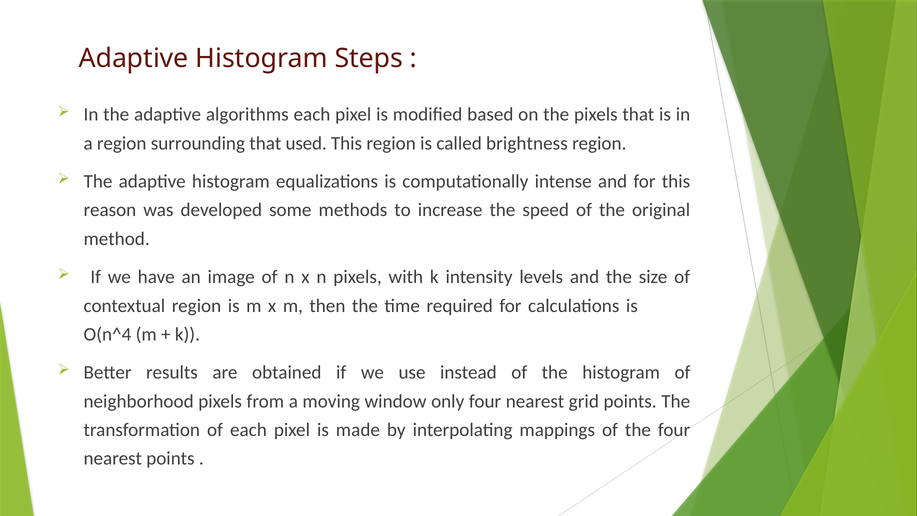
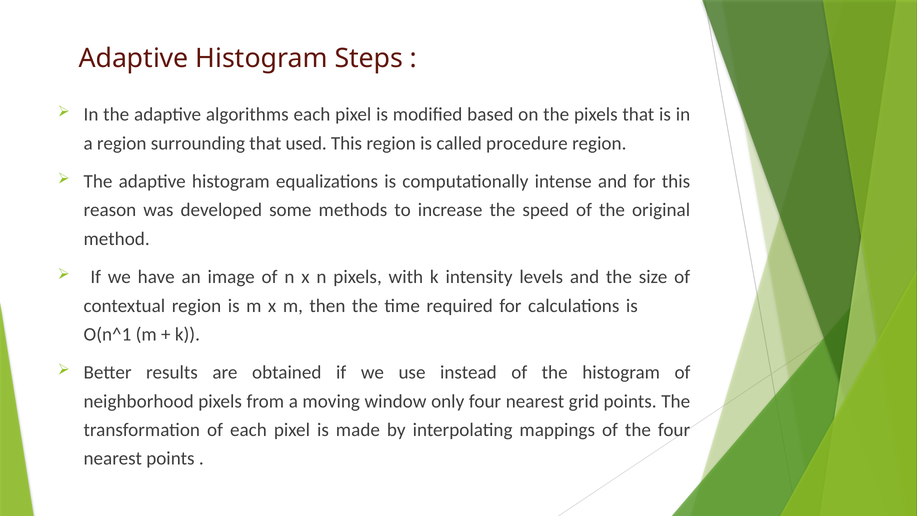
brightness: brightness -> procedure (527, 143)
O(n^4: O(n^4 -> O(n^1 (107, 334)
